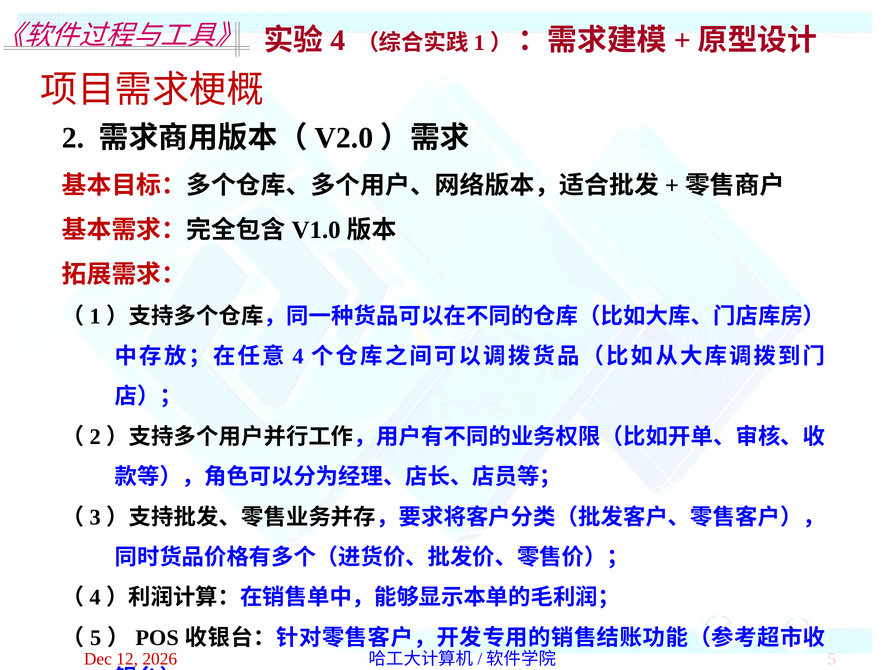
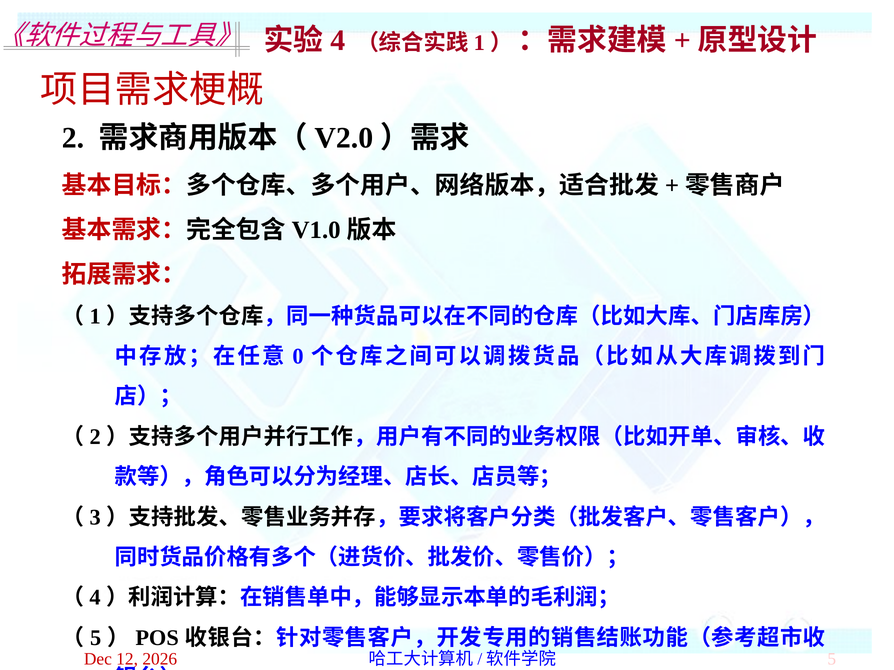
4: 4 -> 0 (298, 357)
